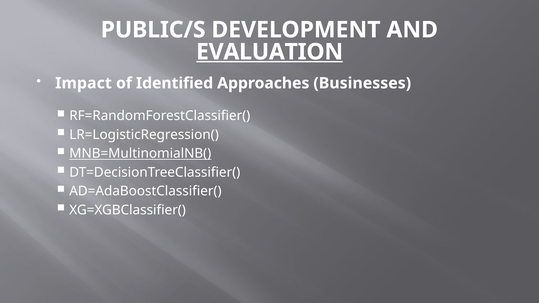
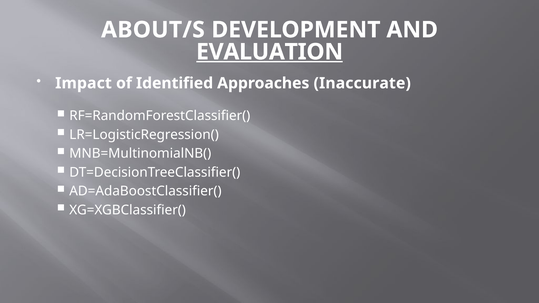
PUBLIC/S: PUBLIC/S -> ABOUT/S (153, 30)
Businesses: Businesses -> Inaccurate (362, 83)
MNB=MultinomialNB( underline: present -> none (140, 154)
